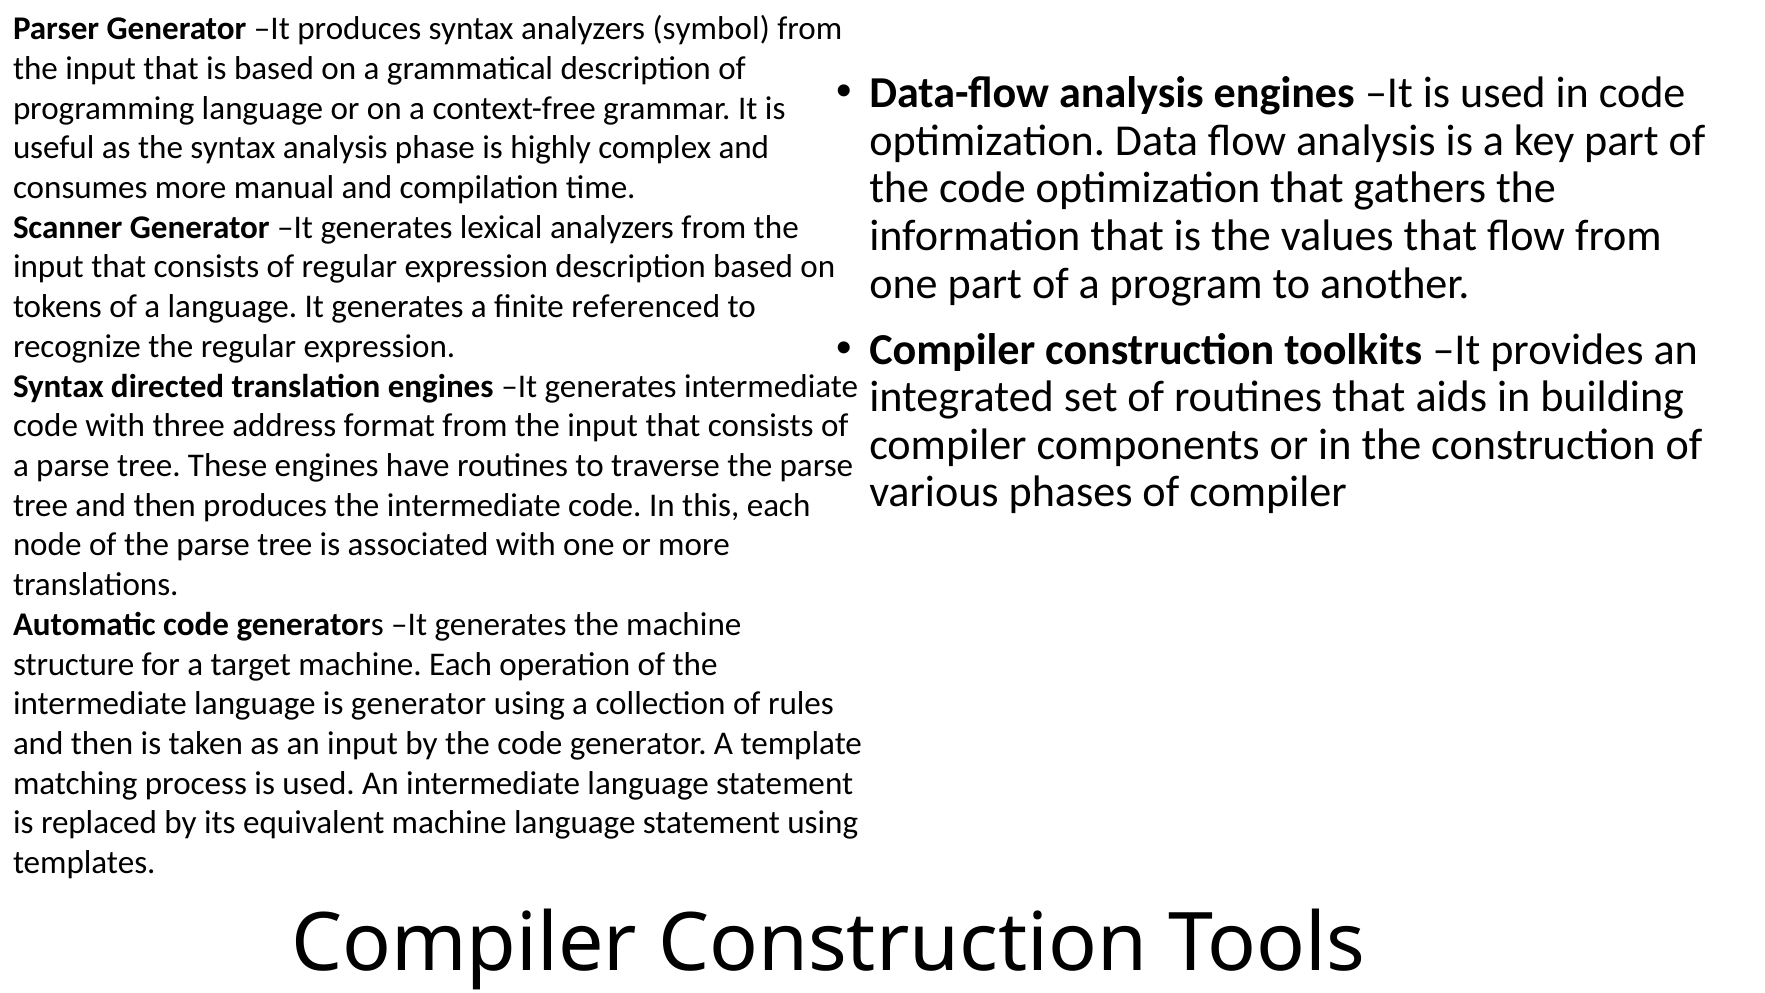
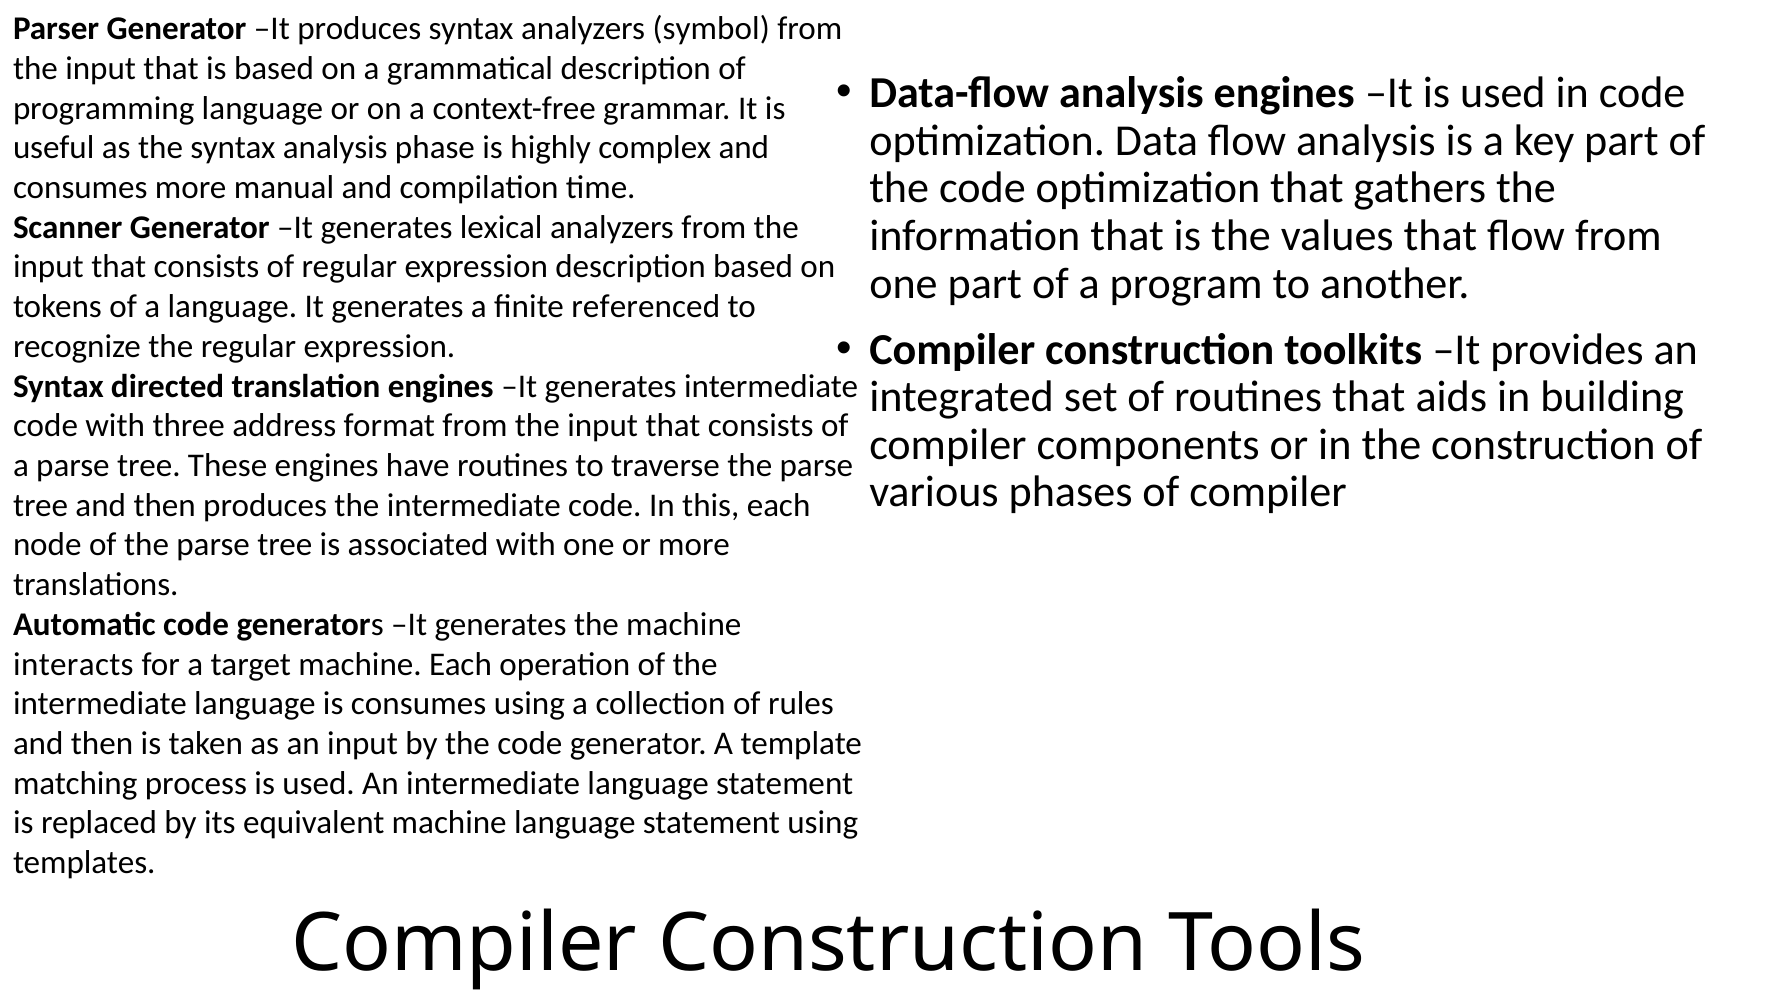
structure: structure -> interacts (73, 664)
is generator: generator -> consumes (419, 704)
